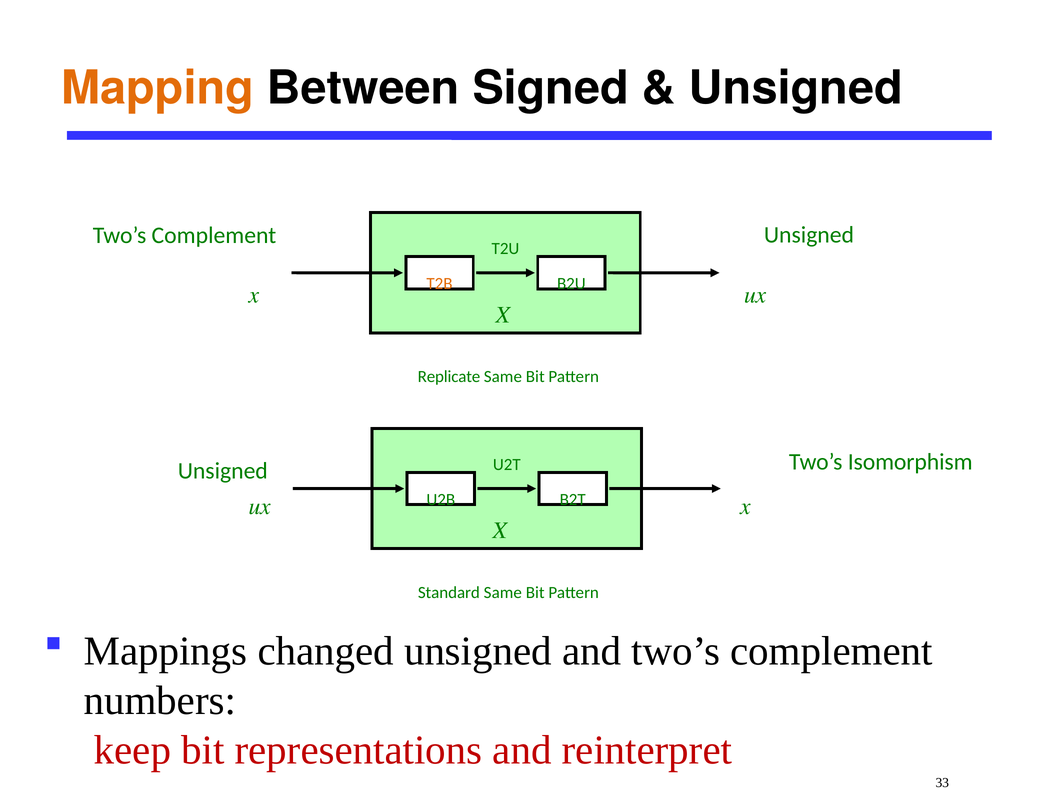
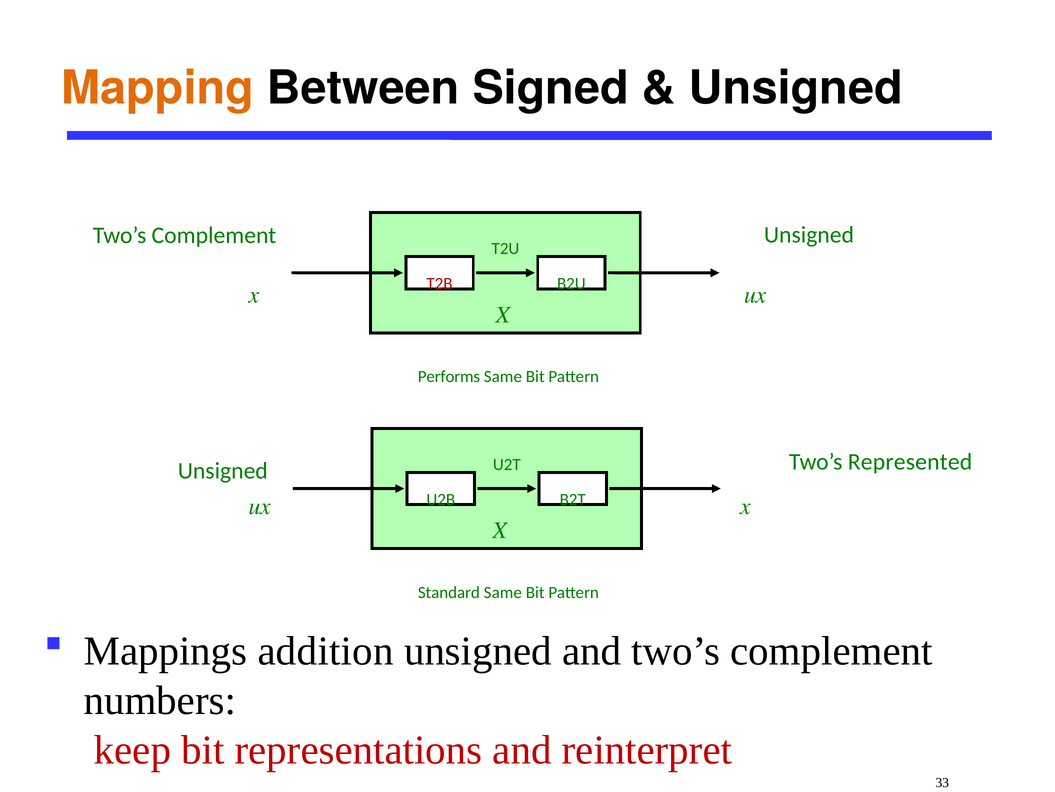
T2B colour: orange -> red (440, 284)
Replicate: Replicate -> Performs (449, 376)
Isomorphism: Isomorphism -> Represented (910, 462)
changed: changed -> addition (326, 651)
